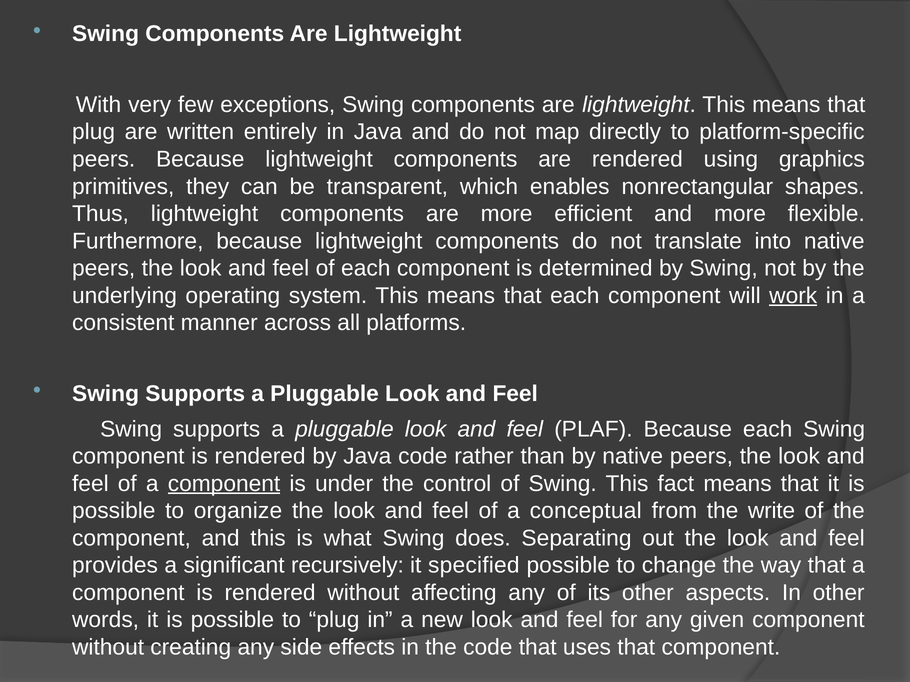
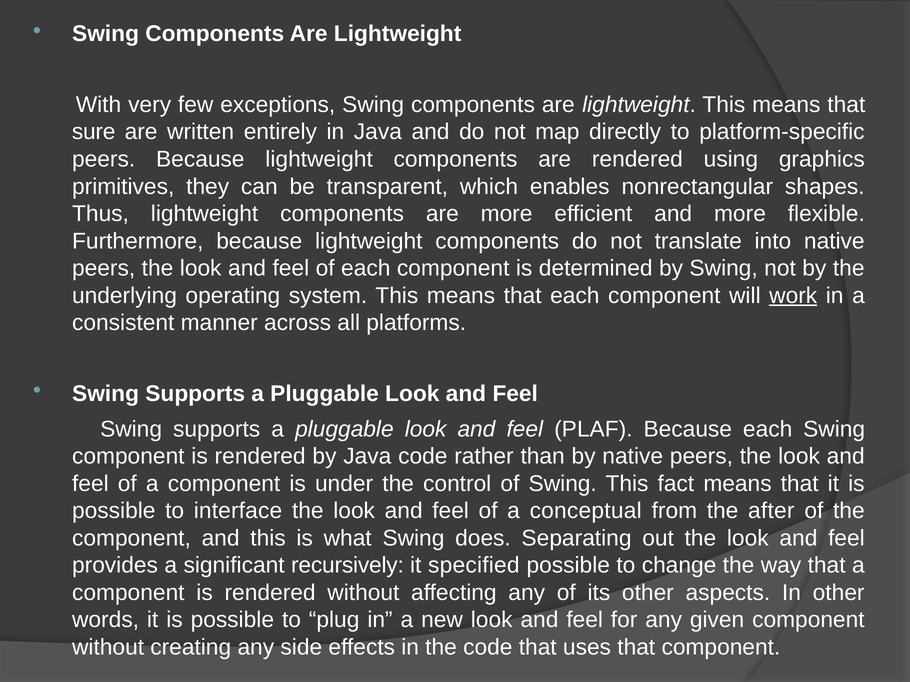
plug: plug -> sure (94, 132)
component underline: present -> none (224, 484)
organize: organize -> interface (238, 511)
write: write -> after (771, 511)
